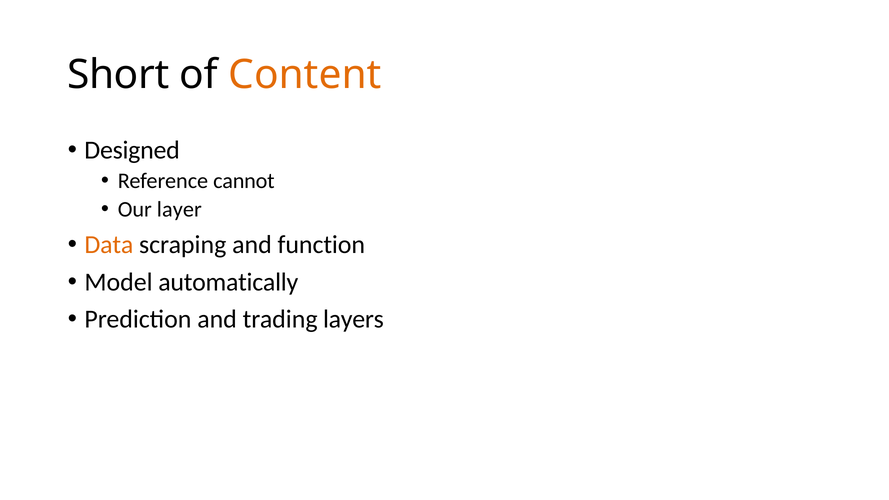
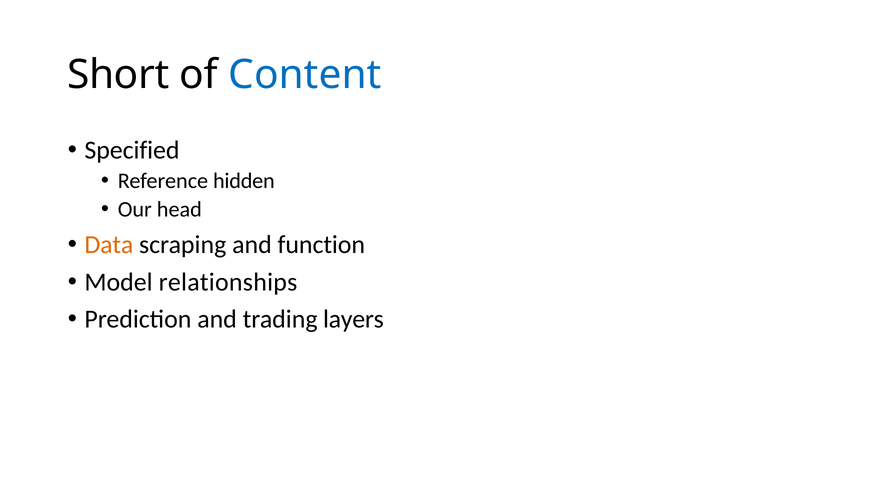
Content colour: orange -> blue (305, 75)
Designed: Designed -> Specified (132, 150)
cannot: cannot -> hidden (244, 181)
layer: layer -> head (179, 210)
automatically: automatically -> relationships (228, 282)
